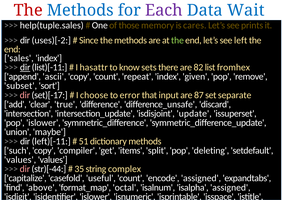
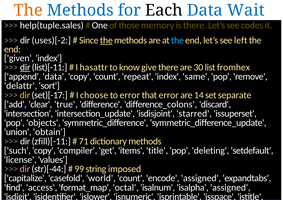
The colour: red -> orange (28, 10)
Each colour: purple -> black (164, 10)
is cares: cares -> there (195, 25)
prints: prints -> codes (252, 25)
the underline: none -> present (106, 40)
the colour: light green -> light blue (177, 40)
sales: sales -> given (19, 58)
sets: sets -> give (149, 67)
82: 82 -> 30 (198, 67)
append ascii: ascii -> data (54, 76)
given: given -> same (196, 76)
subset: subset -> delattr (21, 86)
dir colour: pink -> yellow (25, 95)
that input: input -> error (169, 95)
87: 87 -> 14 (199, 95)
unsafe: unsafe -> colons (182, 104)
update: update -> starred (194, 113)
pop islower: islower -> objects (43, 122)
maybe: maybe -> obtain (49, 132)
left)[-11: left)[-11 -> zfill)[-11 (51, 141)
51: 51 -> 71 (84, 141)
items split: split -> title (157, 150)
values: values -> license (20, 159)
35: 35 -> 99 (79, 169)
complex: complex -> imposed (125, 169)
useful: useful -> world (101, 178)
above: above -> access (42, 187)
